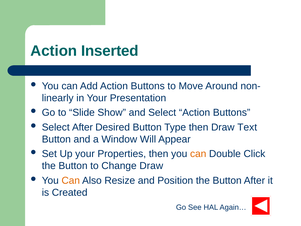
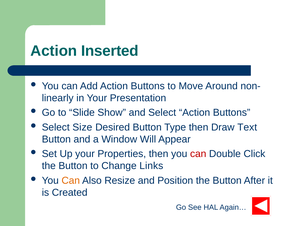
Select After: After -> Size (82, 127)
can colour: orange -> red (198, 154)
Change Draw: Draw -> Links (151, 166)
